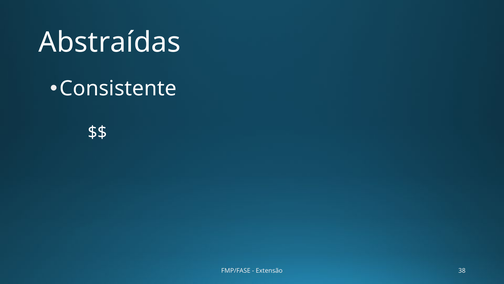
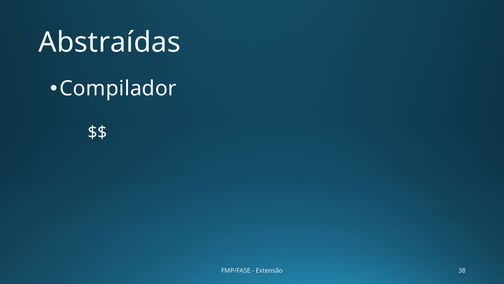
Consistente: Consistente -> Compilador (118, 89)
